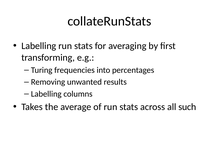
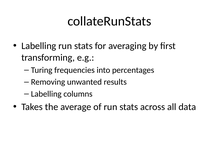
such: such -> data (187, 107)
